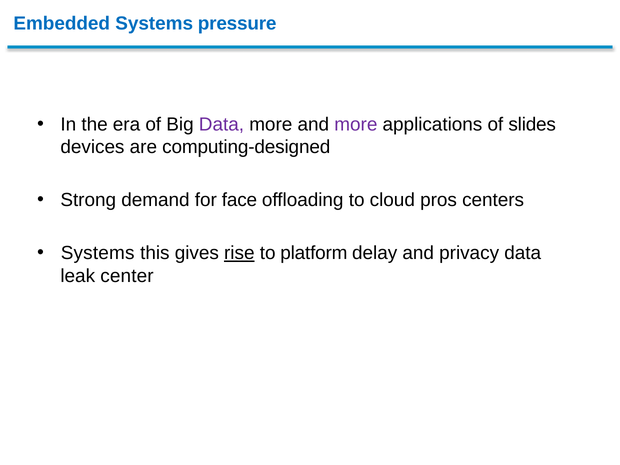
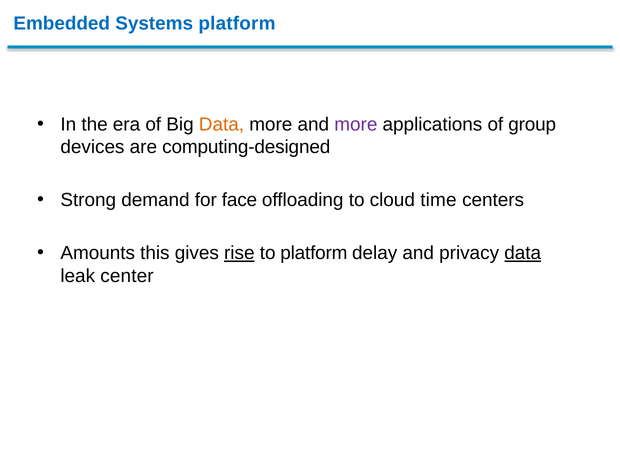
Systems pressure: pressure -> platform (237, 24)
Data colour: purple -> orange (221, 124)
slides: slides -> group (532, 124)
pros: pros -> time (438, 200)
Systems: Systems -> Amounts (98, 253)
data underline: none -> present (523, 253)
